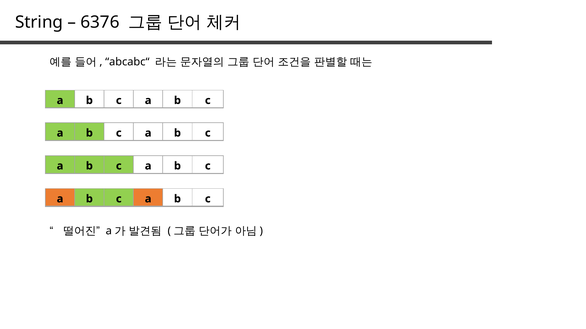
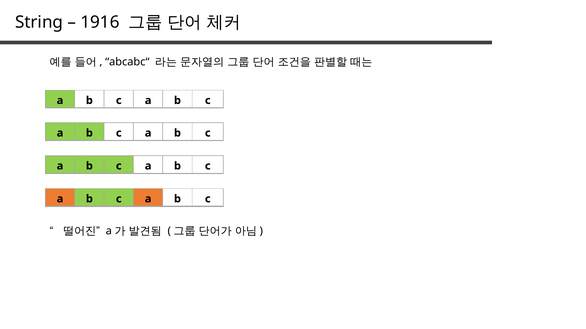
6376: 6376 -> 1916 (100, 22)
